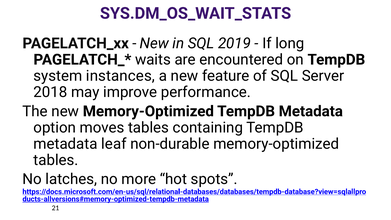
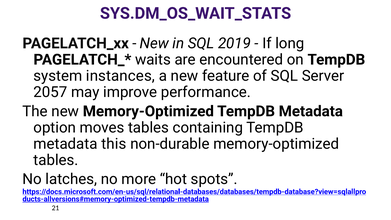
2018: 2018 -> 2057 (50, 92)
leaf: leaf -> this (114, 144)
